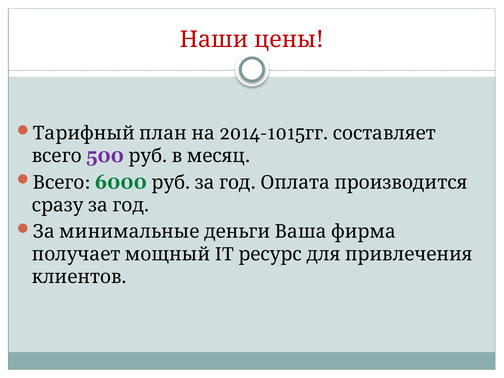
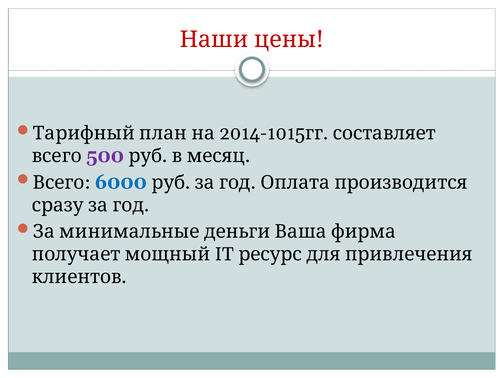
6000 colour: green -> blue (121, 182)
